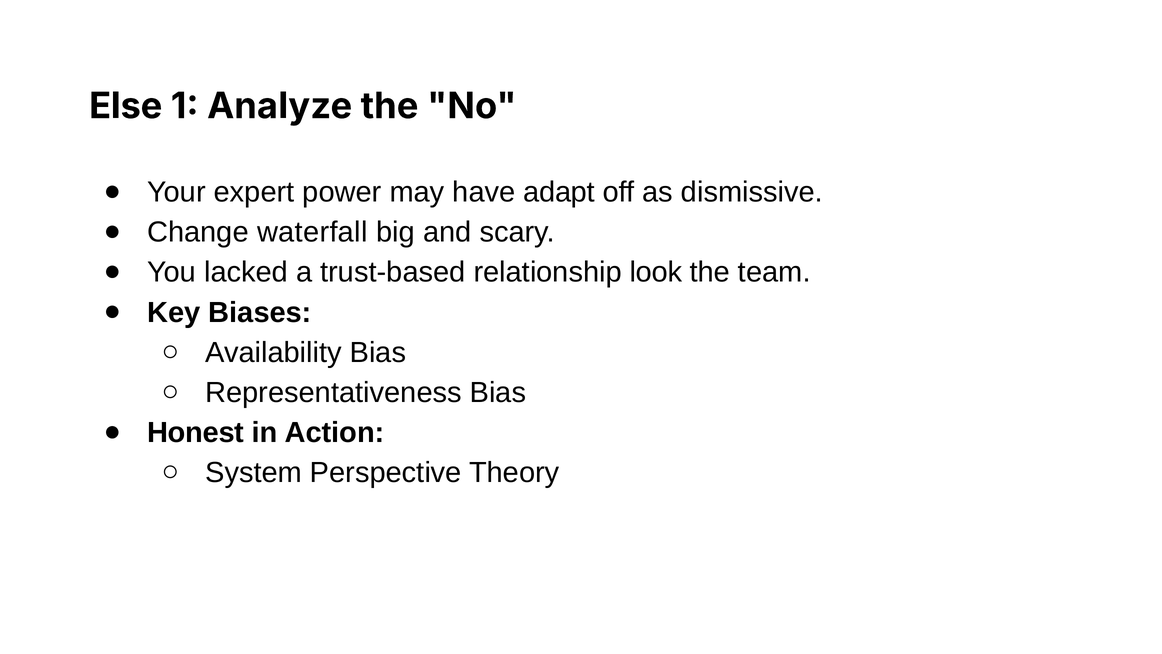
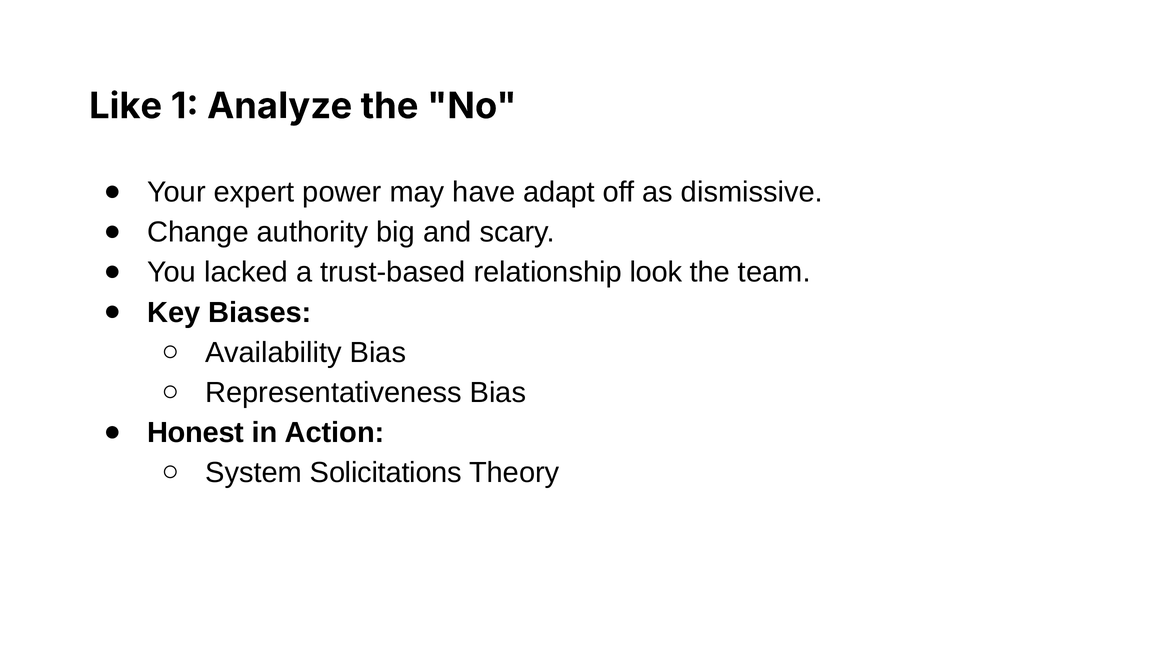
Else: Else -> Like (126, 106)
waterfall: waterfall -> authority (312, 232)
Perspective: Perspective -> Solicitations (386, 473)
